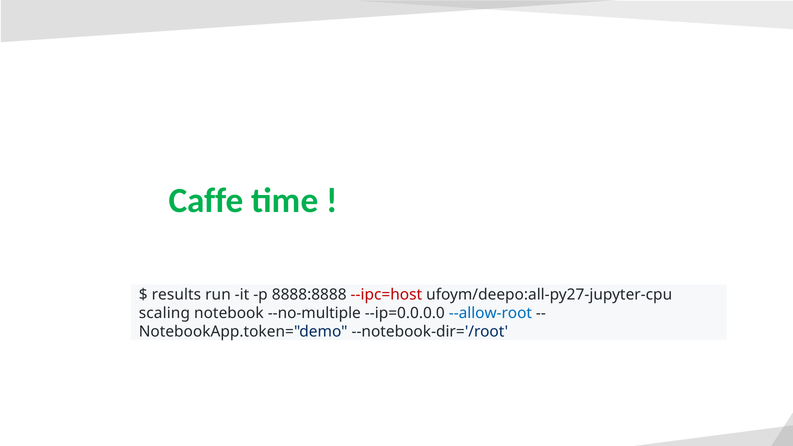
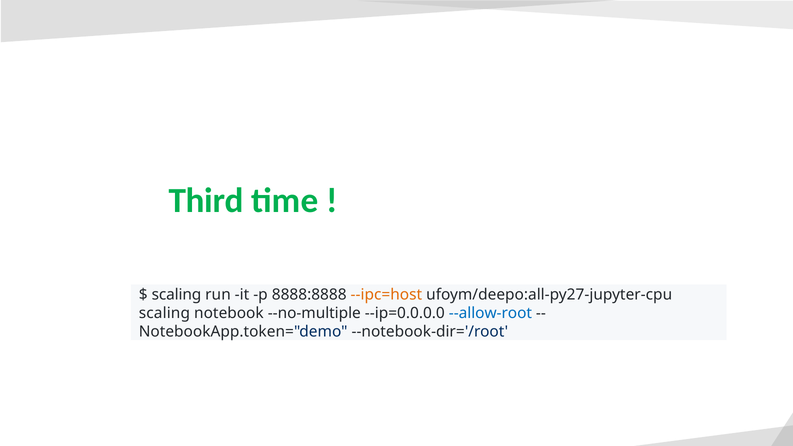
Caffe: Caffe -> Third (206, 201)
results: results -> scaling (176, 295)
--ipc=host colour: red -> orange (386, 295)
